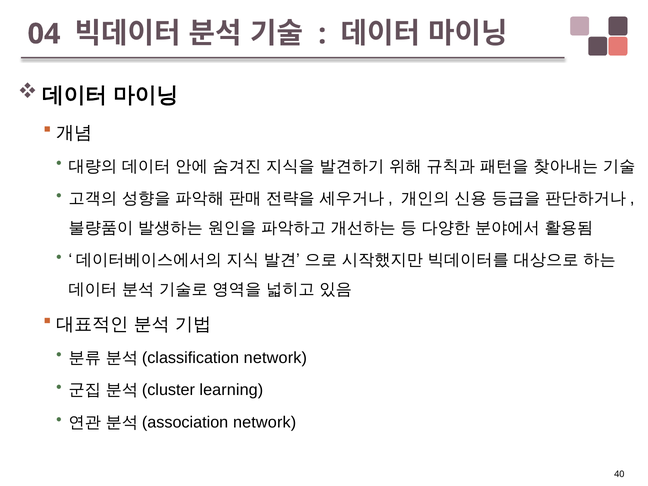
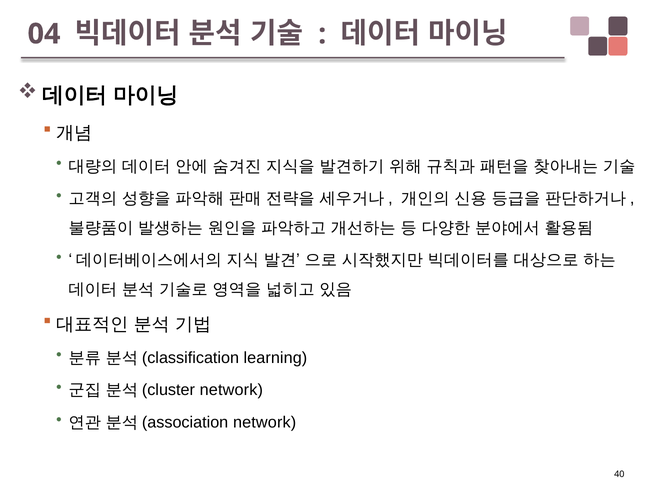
network: network -> learning (275, 358)
learning: learning -> network (231, 390)
